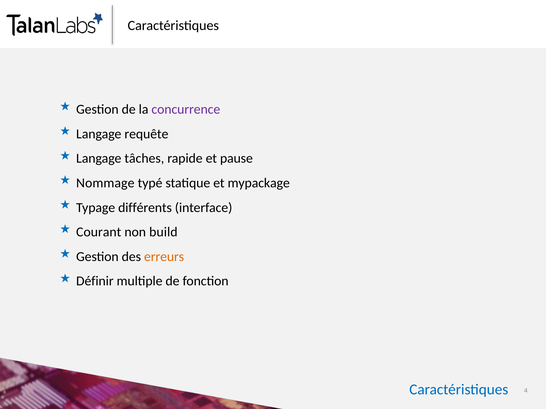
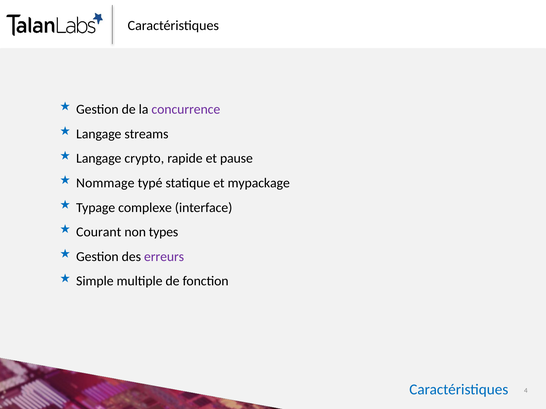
requête: requête -> streams (146, 134)
tâches: tâches -> crypto (144, 159)
différents: différents -> complexe (145, 208)
build: build -> types (164, 232)
erreurs colour: orange -> purple (164, 257)
Définir: Définir -> Simple (95, 281)
